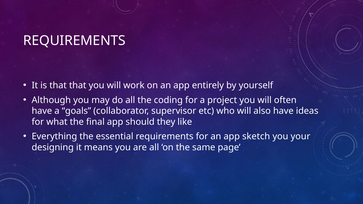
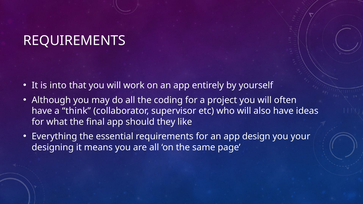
is that: that -> into (58, 85)
goals: goals -> think (76, 111)
sketch: sketch -> design (256, 137)
